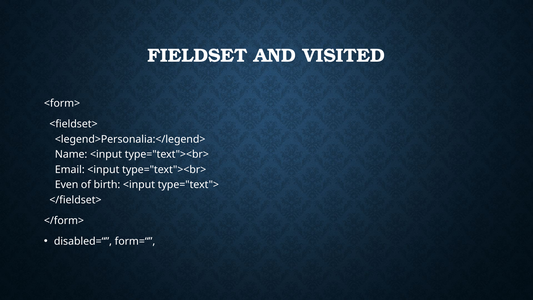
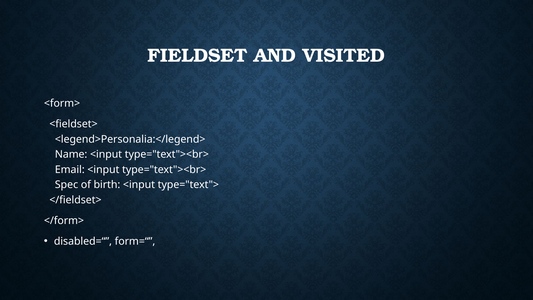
Even: Even -> Spec (67, 185)
